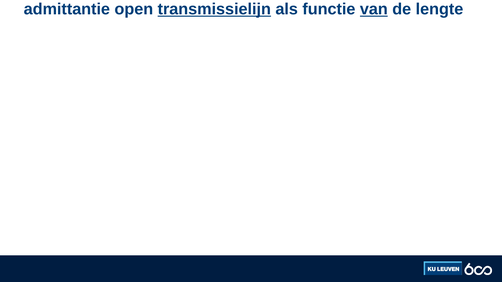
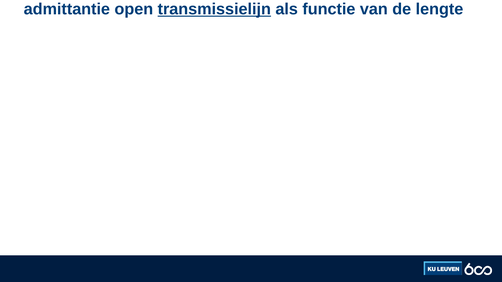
van underline: present -> none (374, 9)
